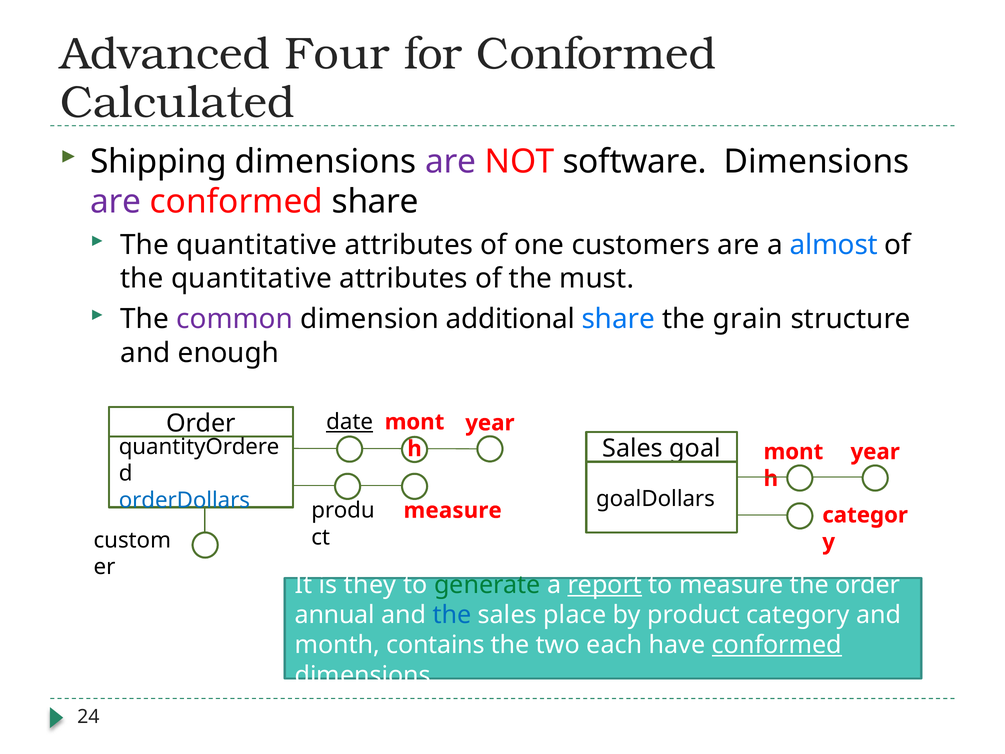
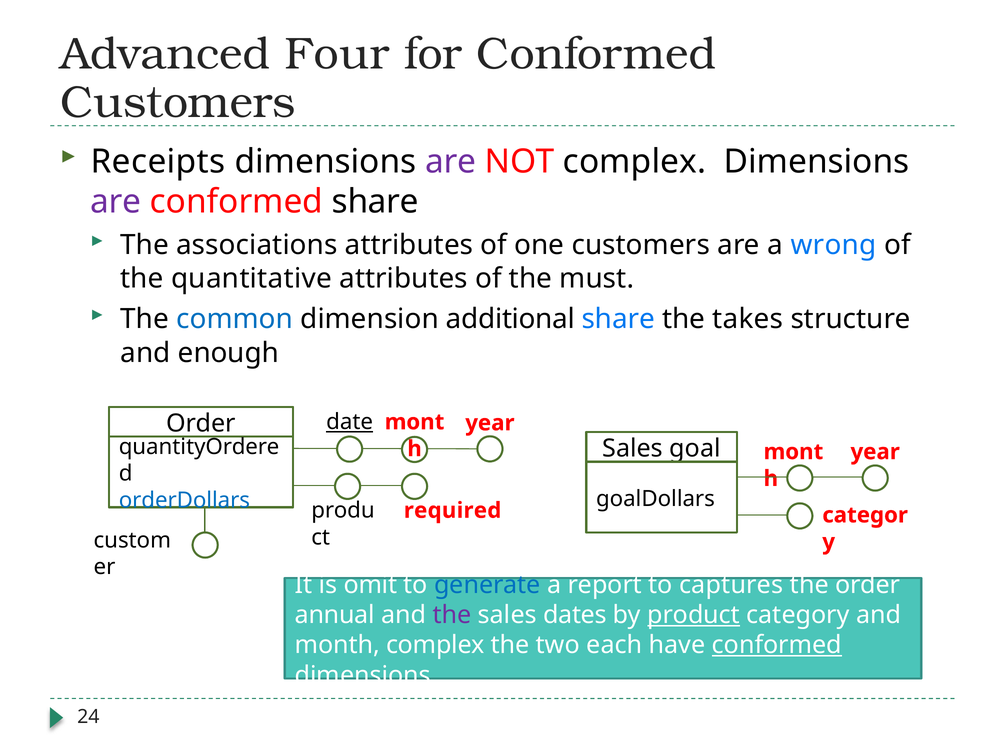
Calculated: Calculated -> Customers (178, 102)
Shipping: Shipping -> Receipts (158, 161)
NOT software: software -> complex (635, 161)
quantitative: quantitative -> associations (257, 245)
almost: almost -> wrong (834, 245)
common colour: purple -> blue (235, 319)
grain: grain -> takes (748, 319)
measure: measure -> required (453, 510)
they: they -> omit (370, 585)
generate colour: green -> blue (487, 585)
report underline: present -> none (605, 585)
to measure: measure -> captures (731, 585)
the colour: blue -> purple (452, 615)
place: place -> dates (575, 615)
product underline: none -> present (694, 615)
month contains: contains -> complex (435, 645)
